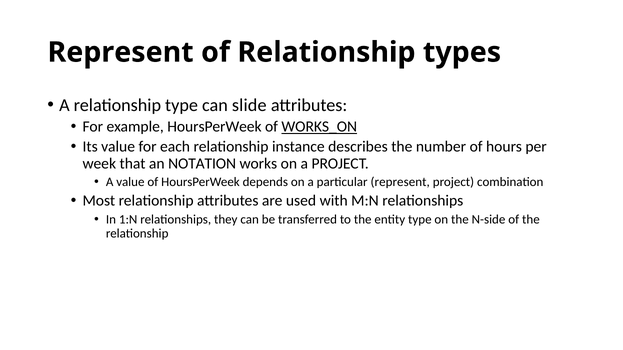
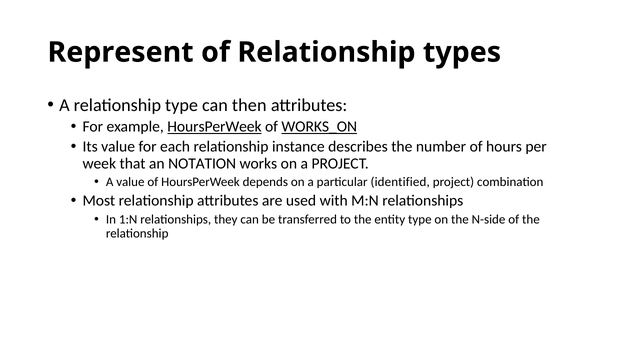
slide: slide -> then (249, 105)
HoursPerWeek underline: none -> present (214, 127)
particular represent: represent -> identified (400, 182)
